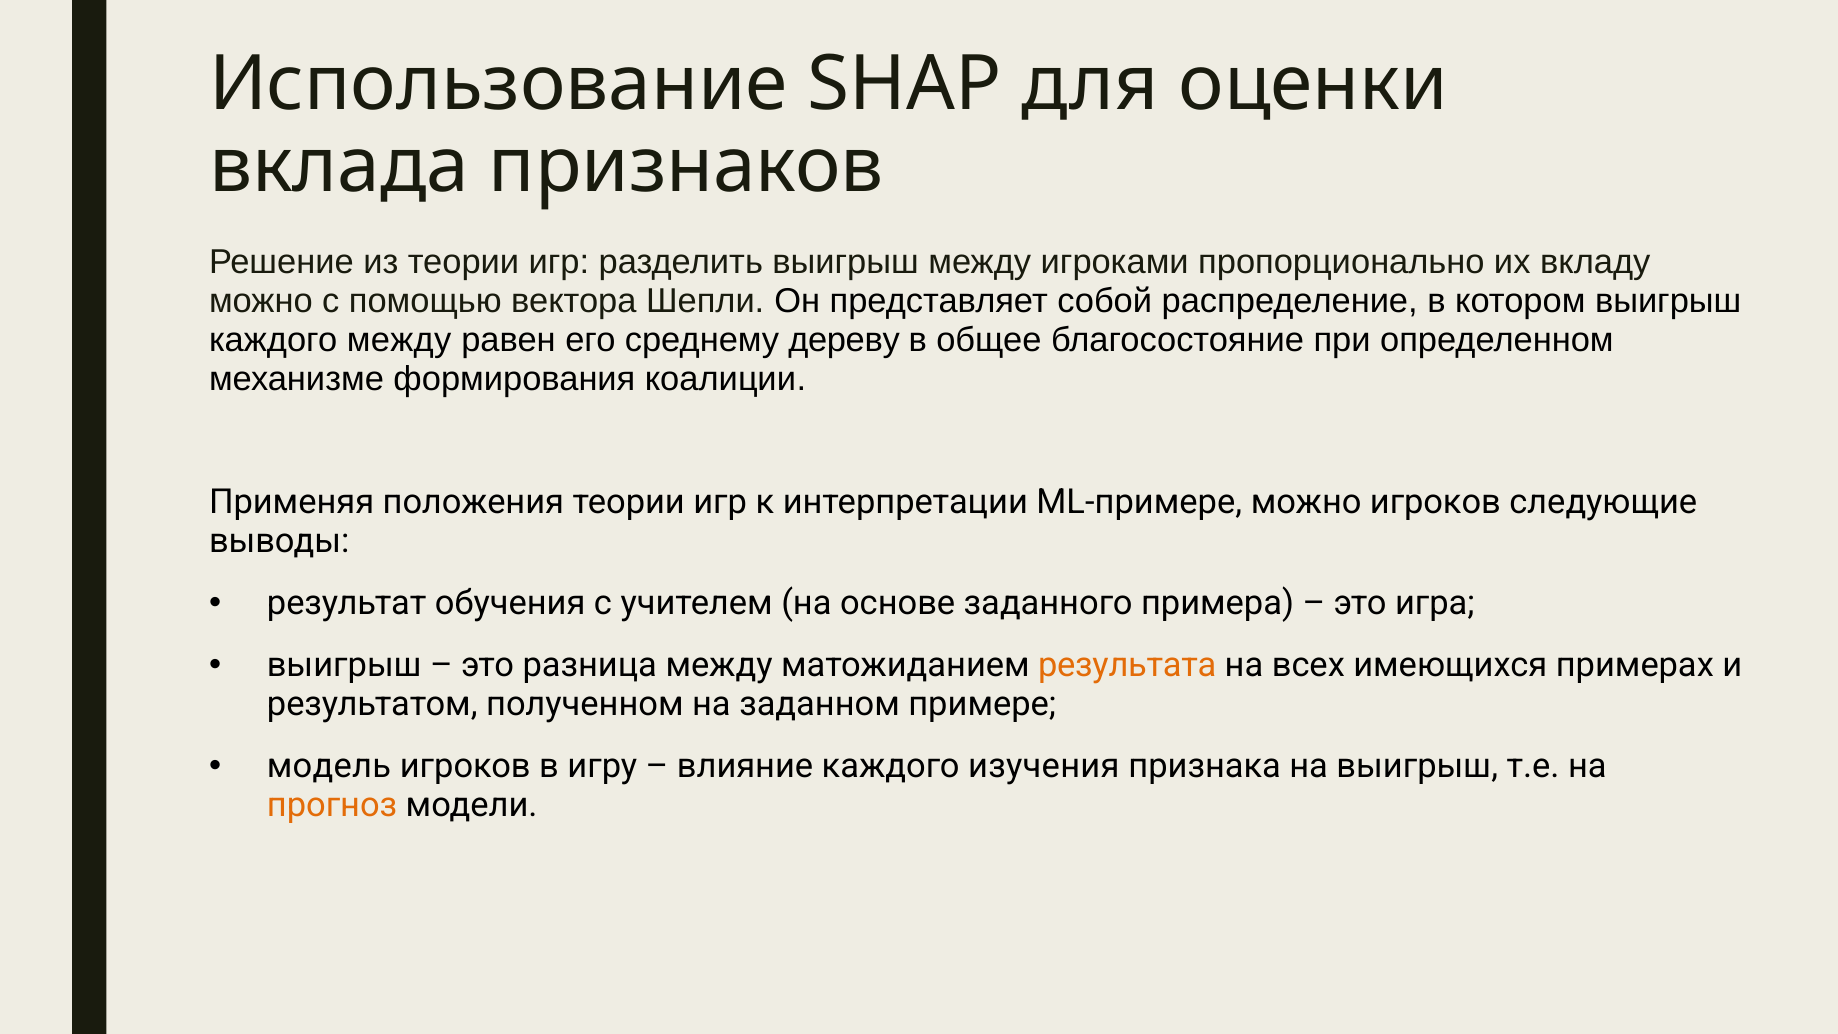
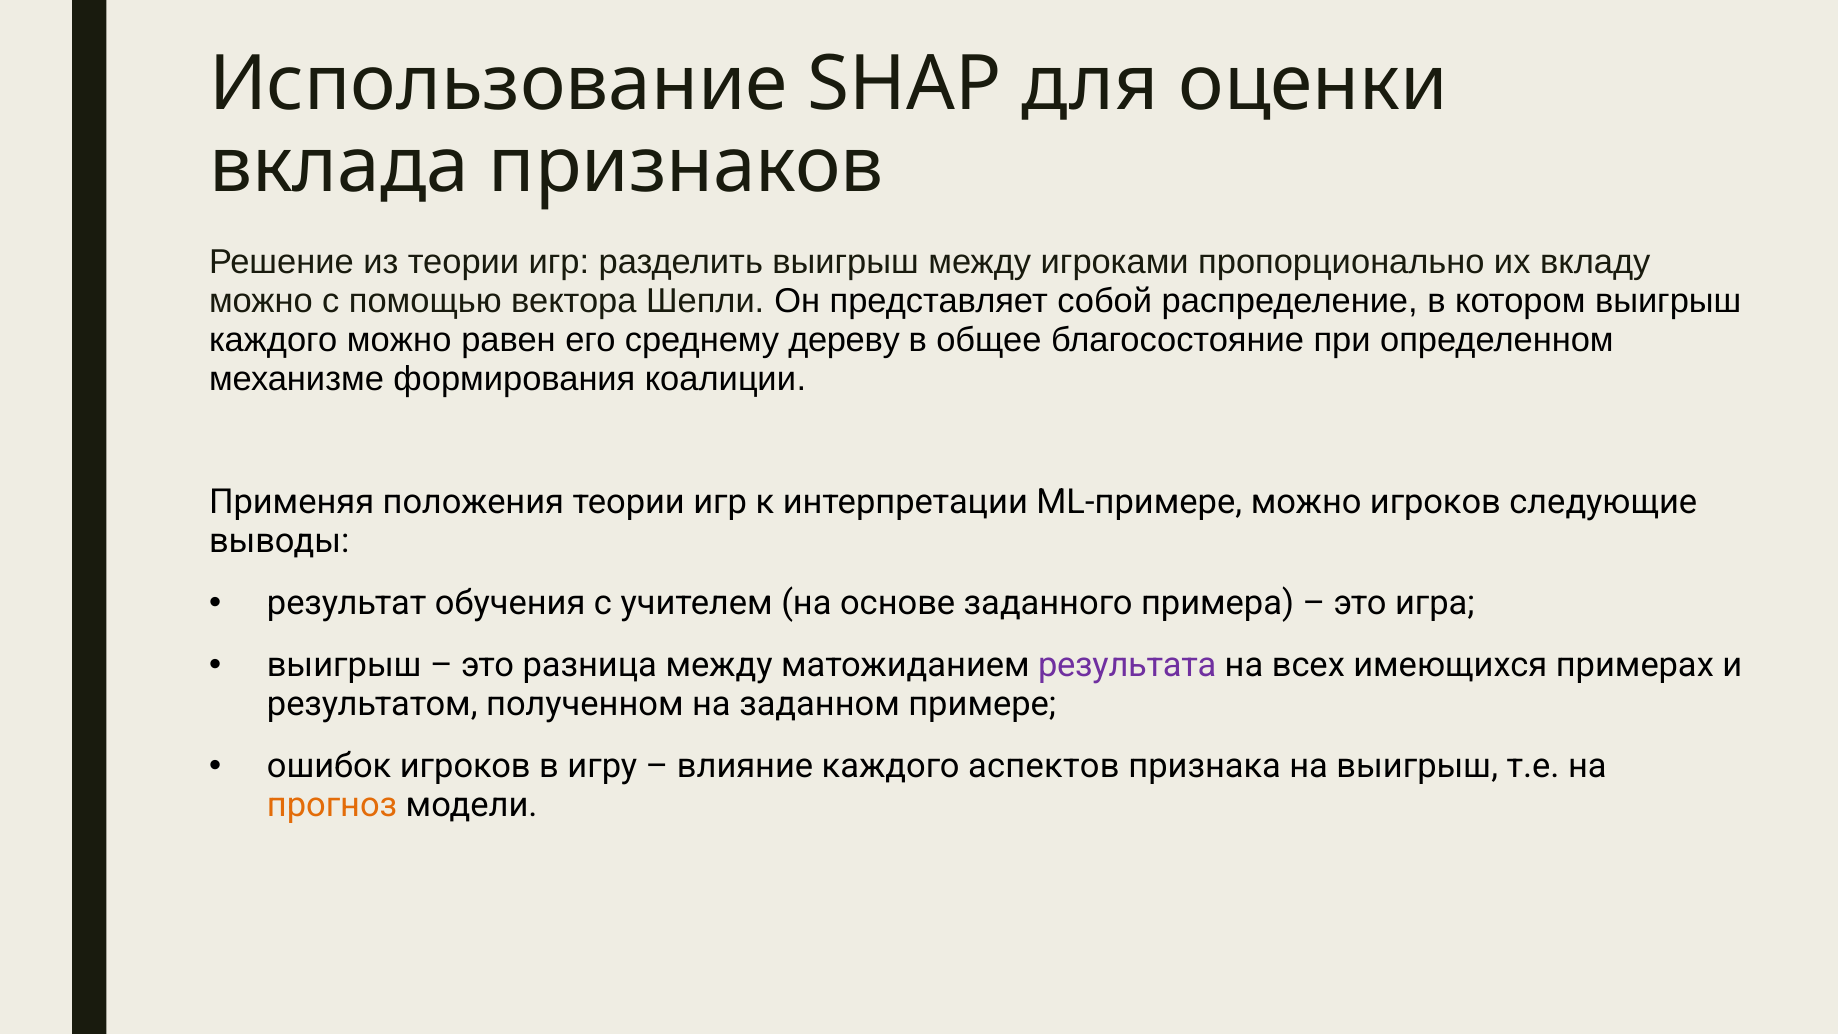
каждого между: между -> можно (399, 340)
результата colour: orange -> purple (1127, 665)
модель: модель -> ошибок (329, 766)
изучения: изучения -> аспектов (1044, 766)
